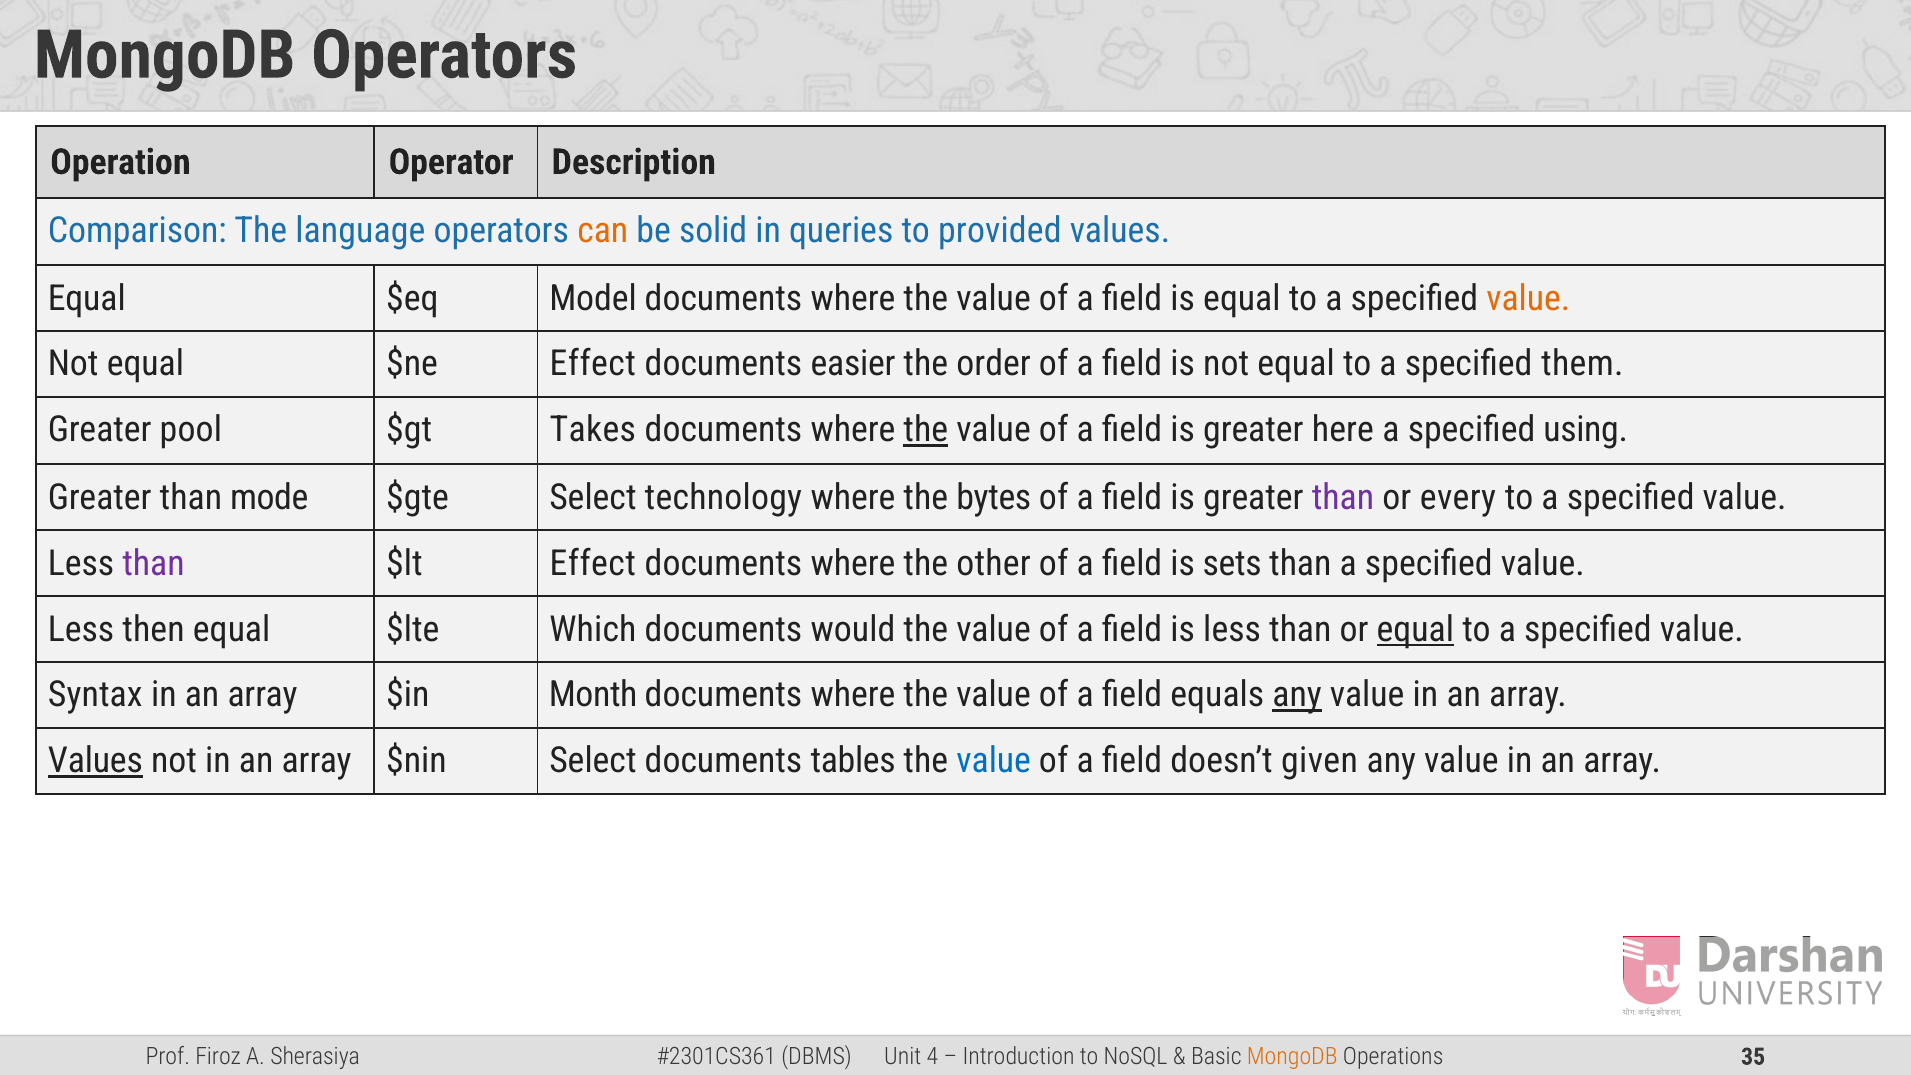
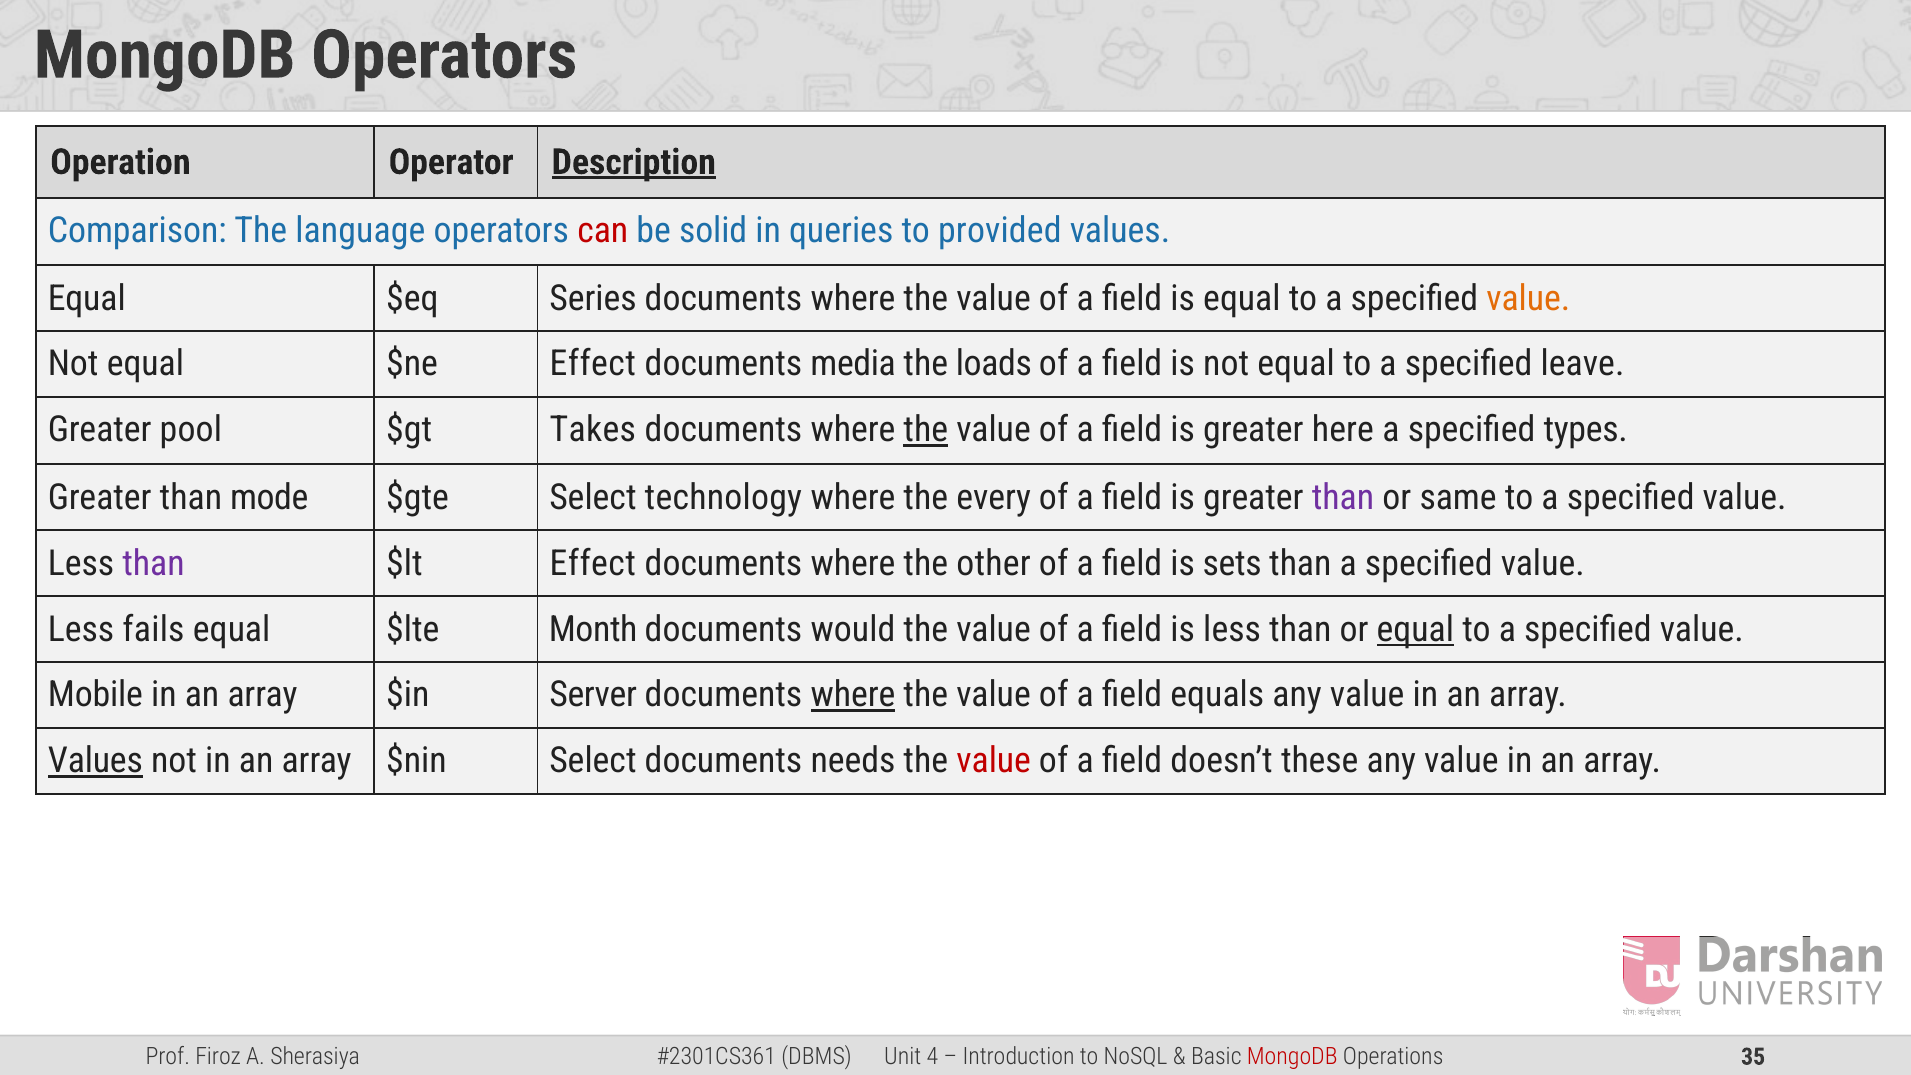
Description underline: none -> present (634, 162)
can colour: orange -> red (603, 231)
Model: Model -> Series (593, 298)
easier: easier -> media (853, 364)
order: order -> loads (994, 364)
them: them -> leave (1583, 364)
using: using -> types (1586, 430)
bytes: bytes -> every (994, 497)
every: every -> same (1458, 497)
then: then -> fails (153, 629)
Which: Which -> Month (593, 629)
Syntax: Syntax -> Mobile (95, 695)
Month: Month -> Server (593, 695)
where underline: none -> present (853, 695)
any underline: present -> none (1297, 695)
tables: tables -> needs (853, 761)
value colour: blue -> red (994, 761)
given: given -> these (1320, 761)
MongoDB colour: orange -> red (1292, 1057)
